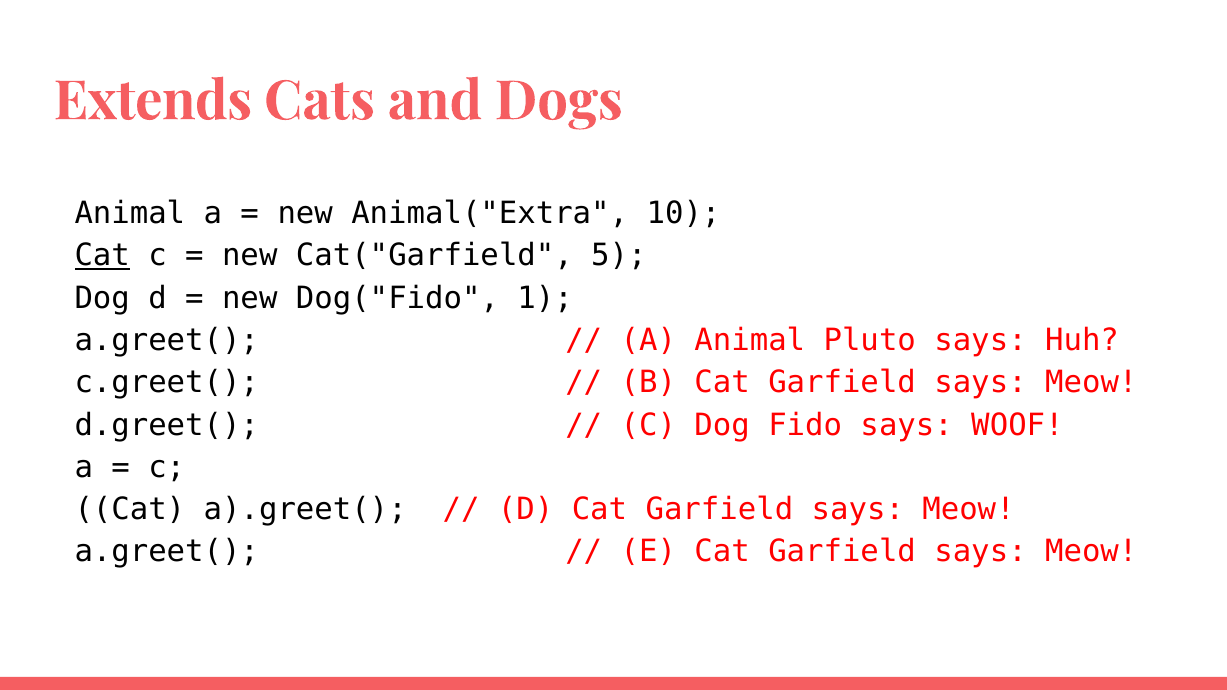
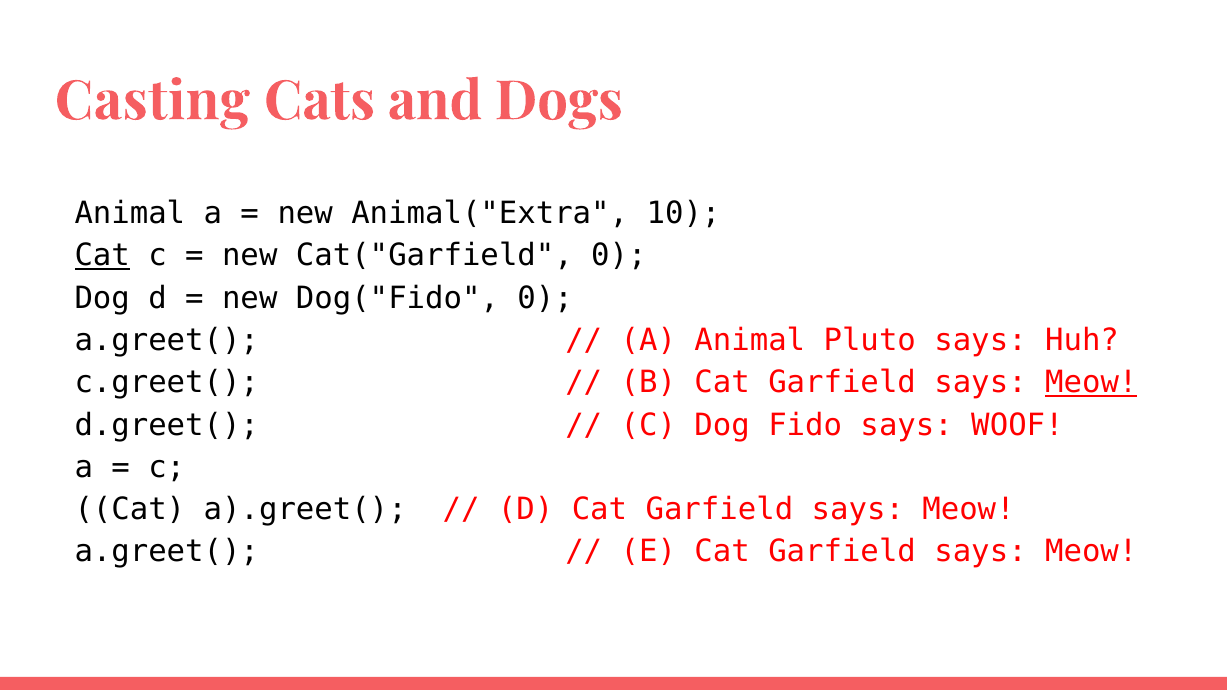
Extends: Extends -> Casting (152, 101)
Cat("Garfield 5: 5 -> 0 (619, 256)
Dog("Fido 1: 1 -> 0 (545, 298)
Meow underline: none -> present (1091, 383)
